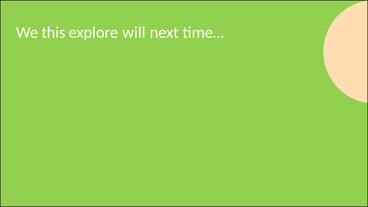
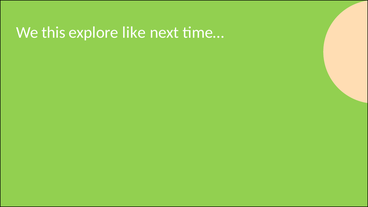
will: will -> like (134, 33)
